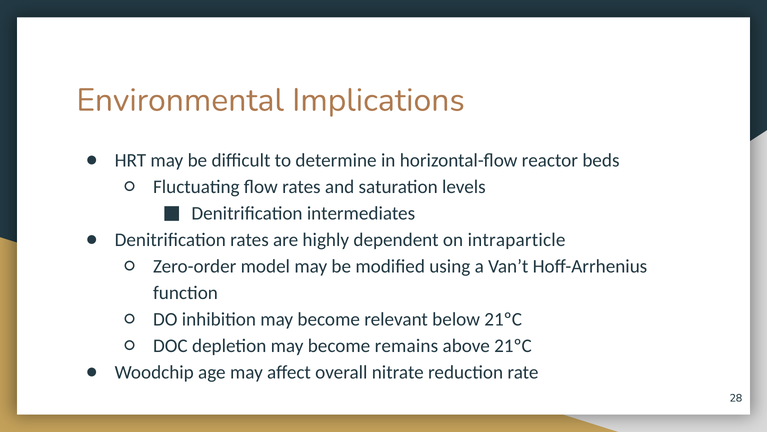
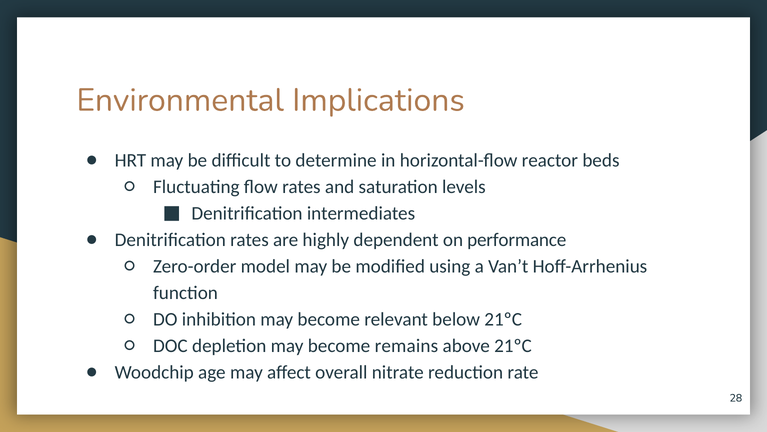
intraparticle: intraparticle -> performance (517, 240)
